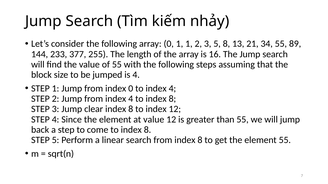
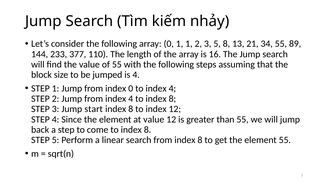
255: 255 -> 110 (98, 54)
clear: clear -> start (94, 109)
